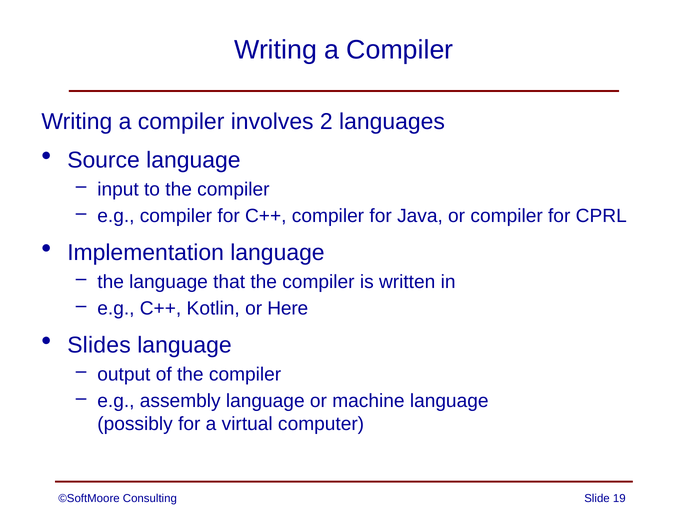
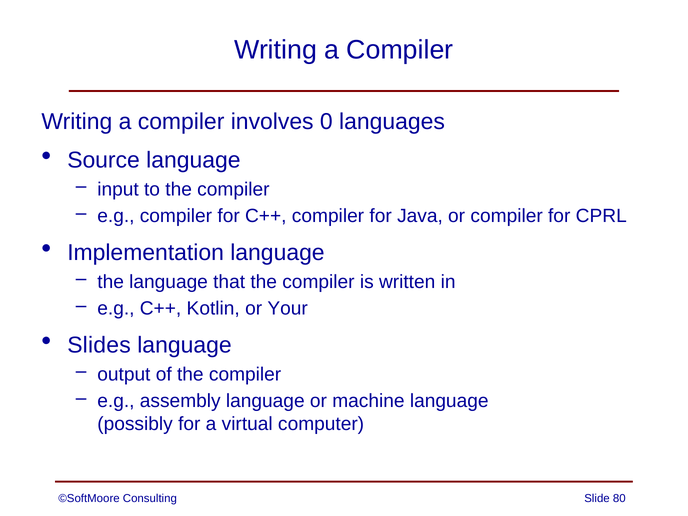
2: 2 -> 0 (326, 121)
Here: Here -> Your (288, 308)
19: 19 -> 80 (619, 498)
